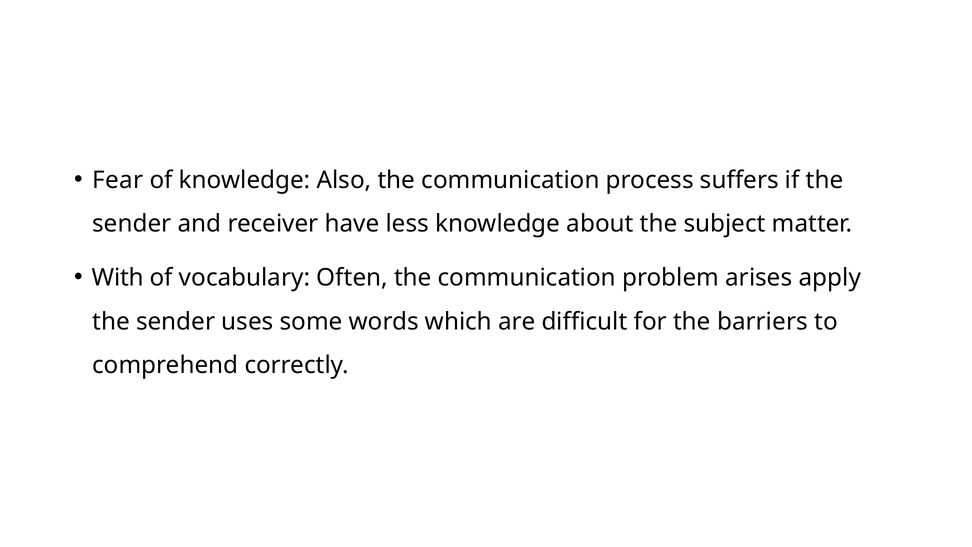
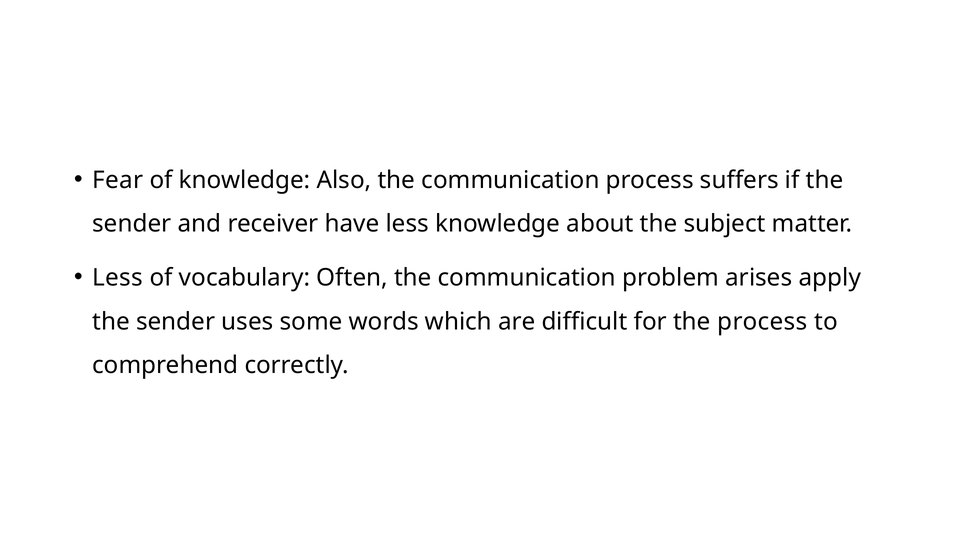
With: With -> Less (118, 278)
the barriers: barriers -> process (762, 321)
